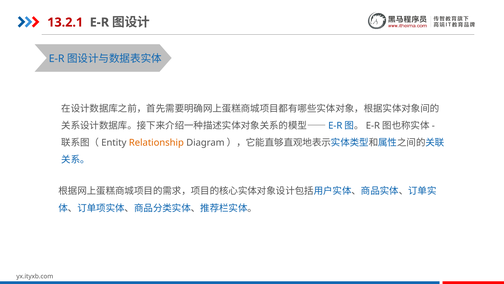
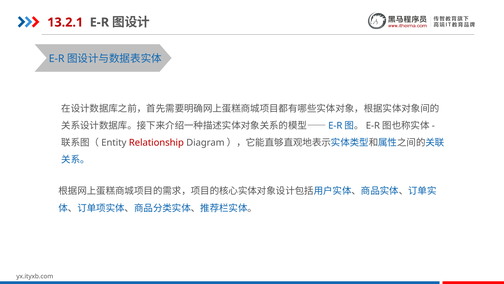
Relationship colour: orange -> red (156, 143)
